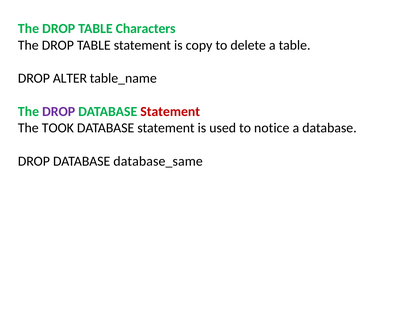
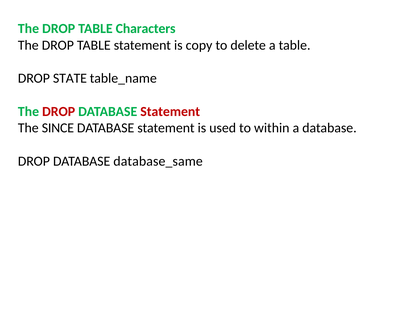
ALTER: ALTER -> STATE (70, 78)
DROP colour: purple -> red (59, 111)
TOOK: TOOK -> SINCE (58, 128)
notice: notice -> within (272, 128)
